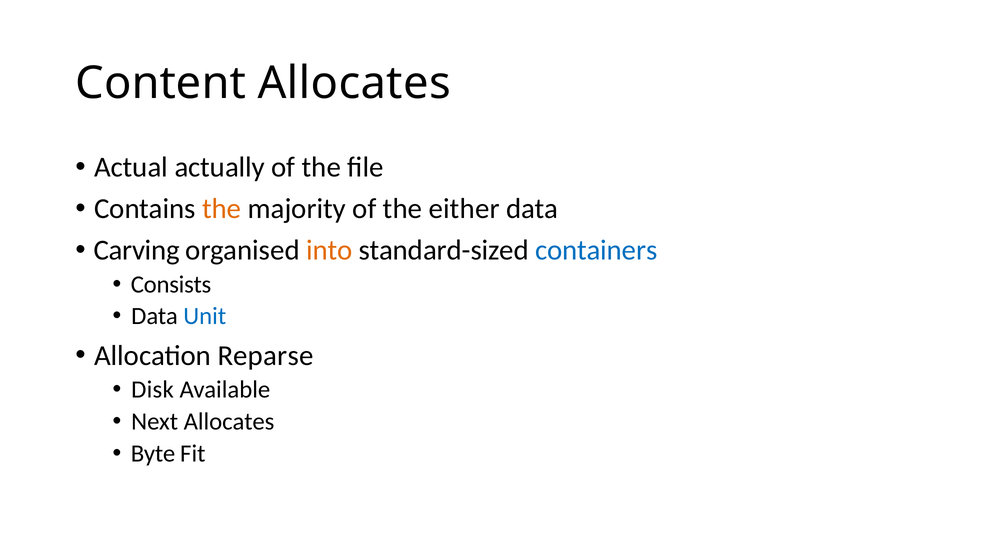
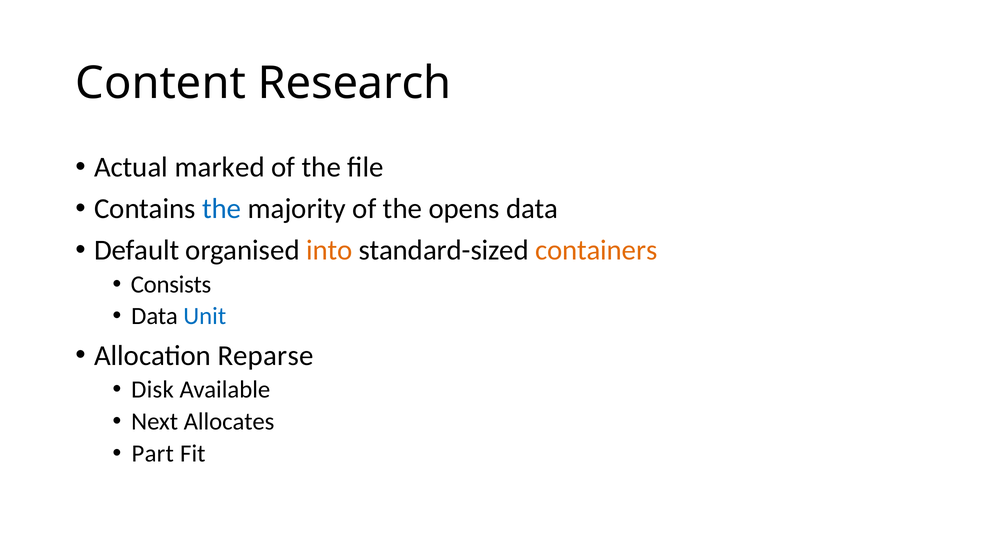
Content Allocates: Allocates -> Research (354, 83)
actually: actually -> marked (220, 167)
the colour: orange -> blue (222, 209)
either: either -> opens (464, 209)
Carving: Carving -> Default (137, 250)
containers colour: blue -> orange (596, 250)
Byte: Byte -> Part (153, 453)
